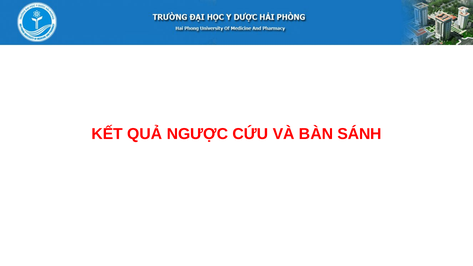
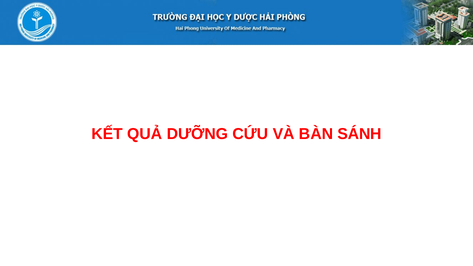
NGƯỢC: NGƯỢC -> DƯỠNG (197, 134)
